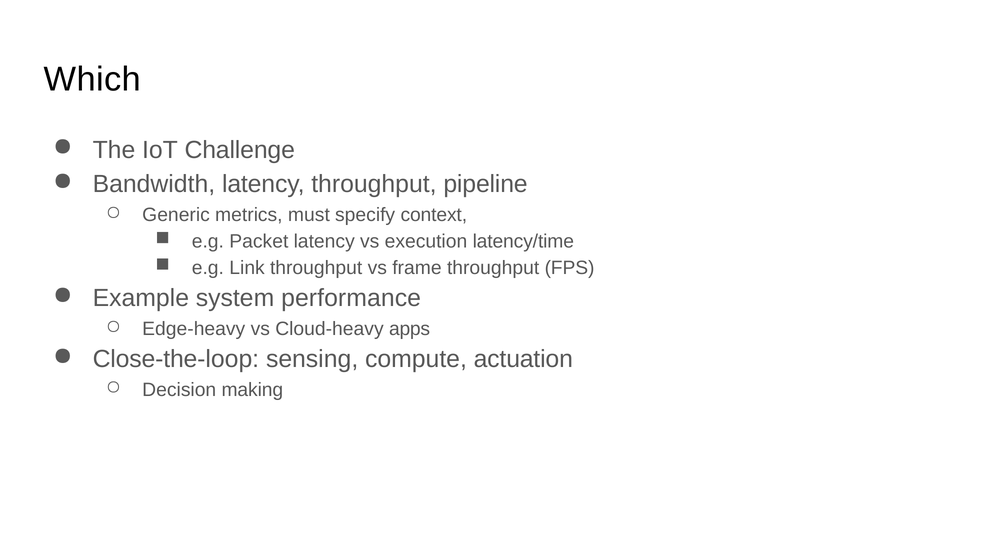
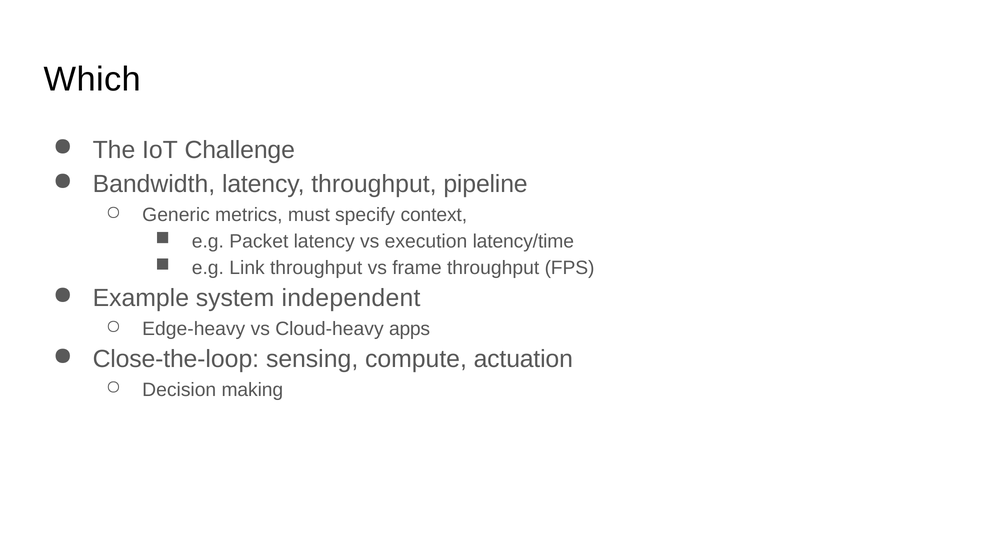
performance: performance -> independent (351, 298)
